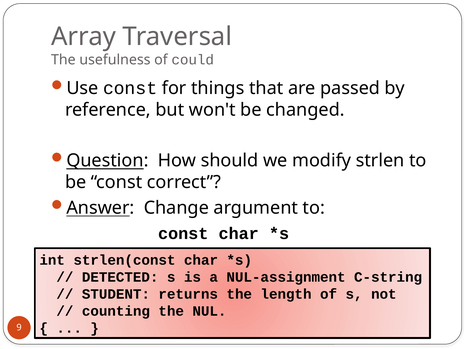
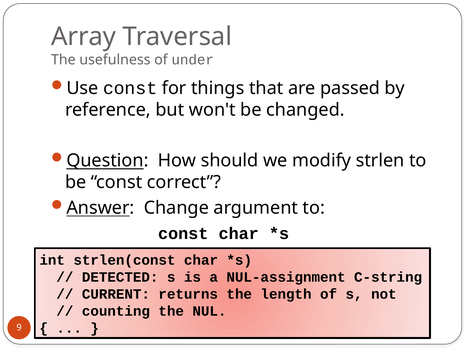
could: could -> under (193, 60)
STUDENT: STUDENT -> CURRENT (116, 294)
